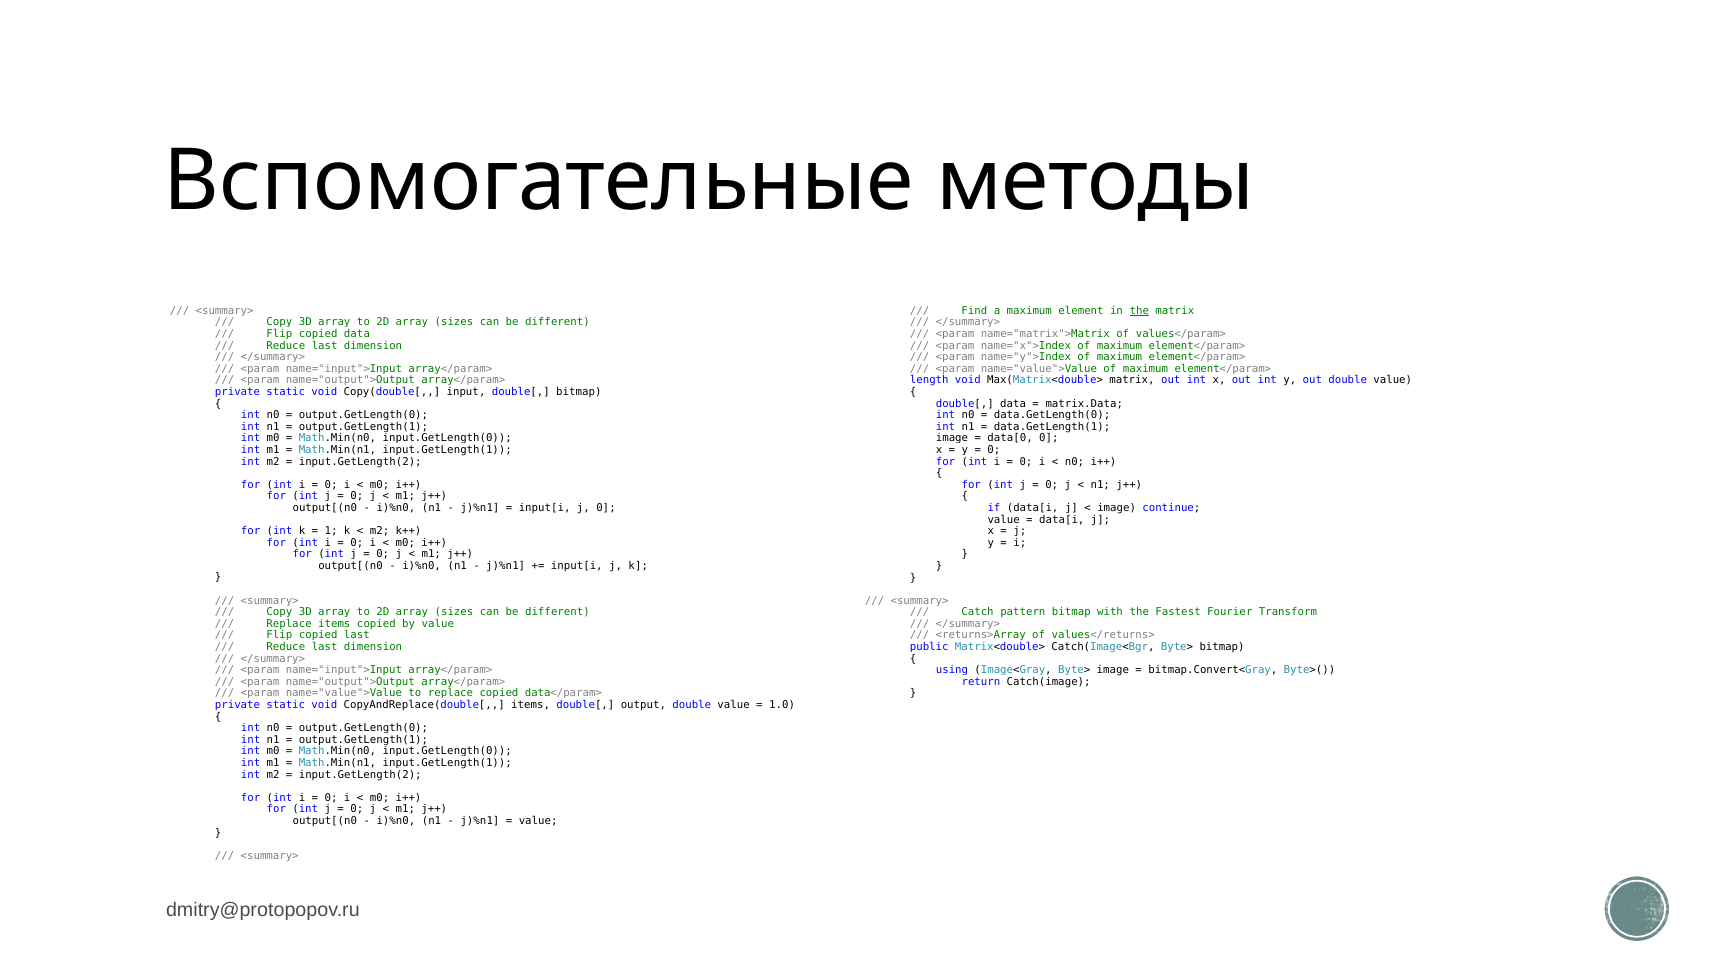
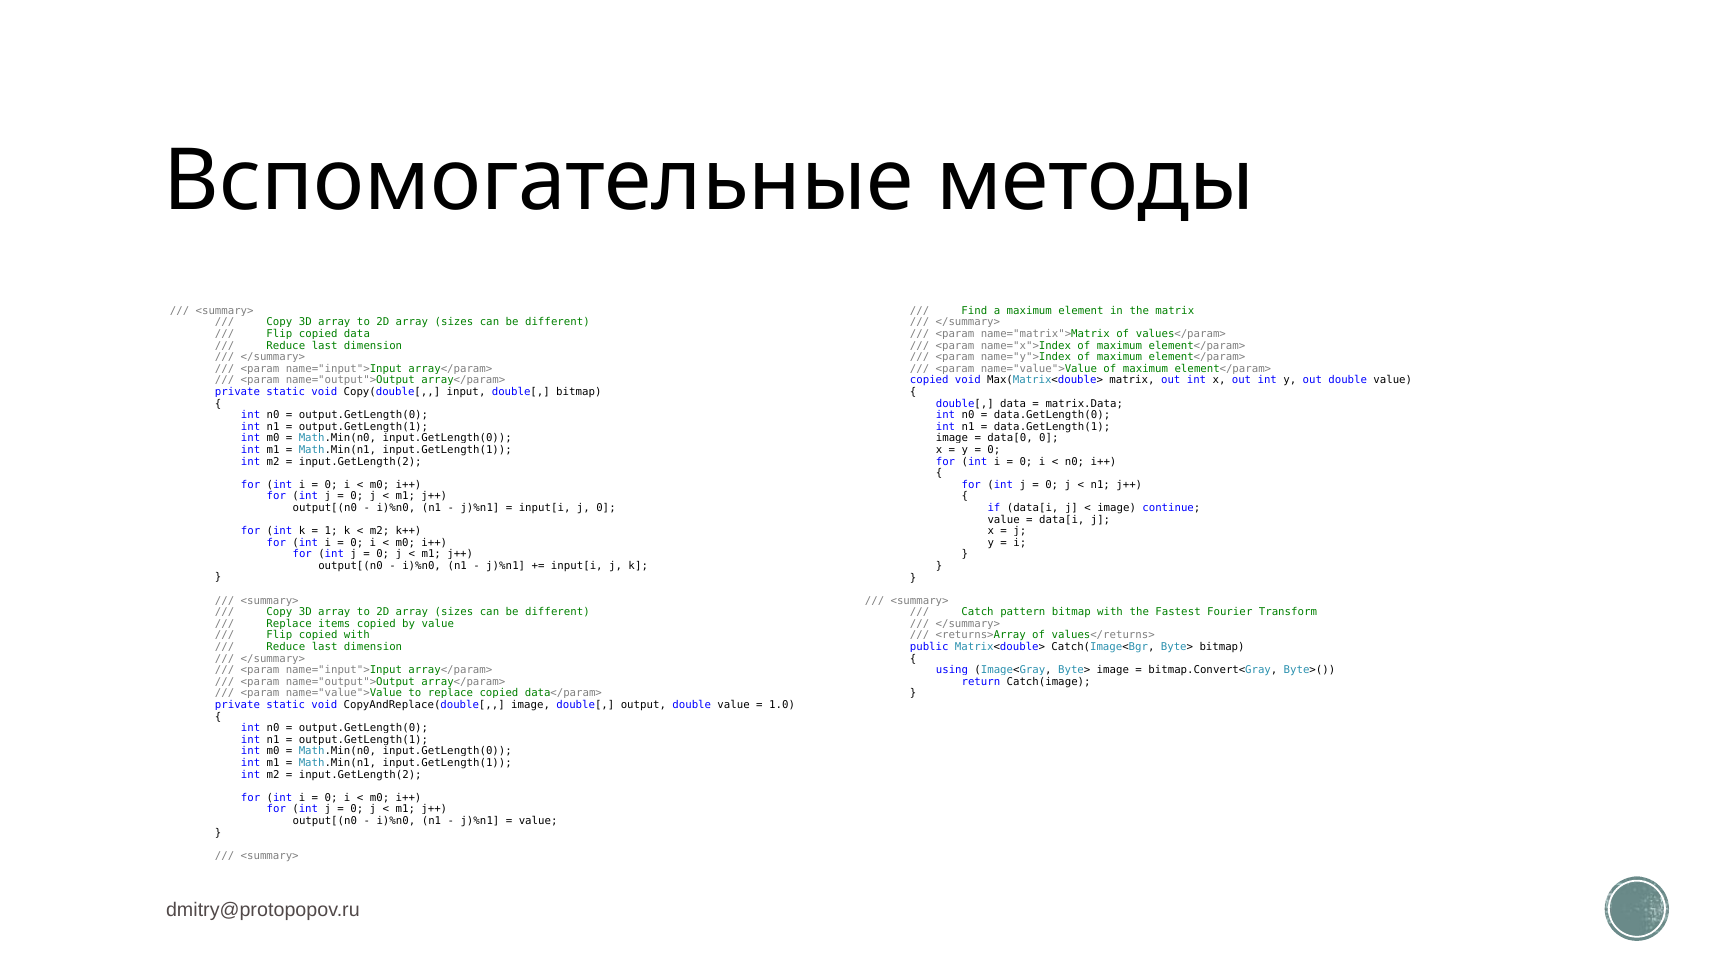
the underline: present -> none (1139, 311)
length: length -> copied (929, 380)
copied last: last -> with (357, 635)
CopyAndReplace(double[ items: items -> image (531, 705)
